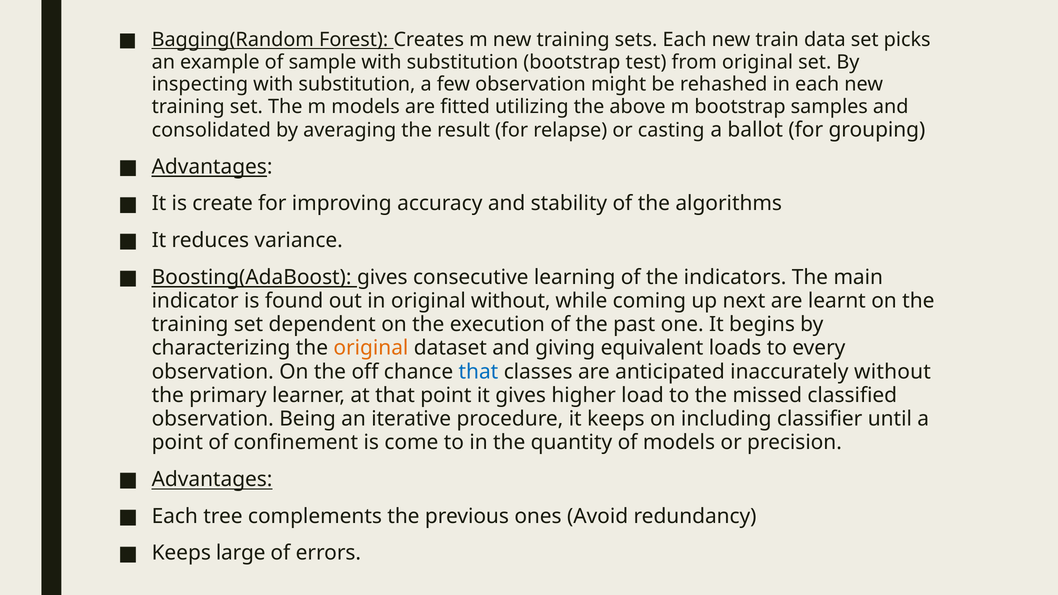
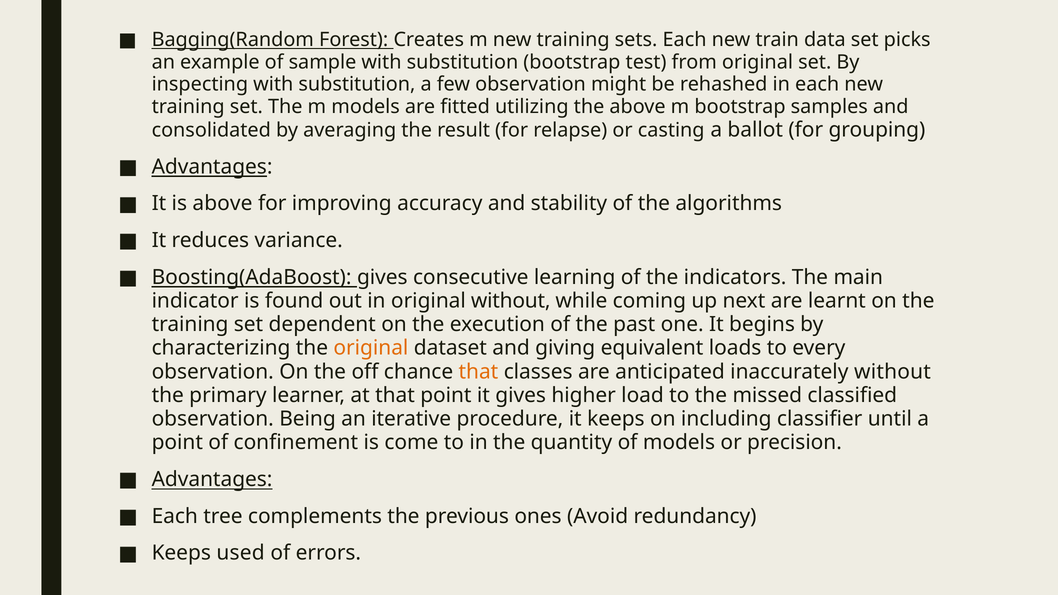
is create: create -> above (222, 204)
that colour: blue -> orange (478, 372)
large: large -> used (241, 553)
